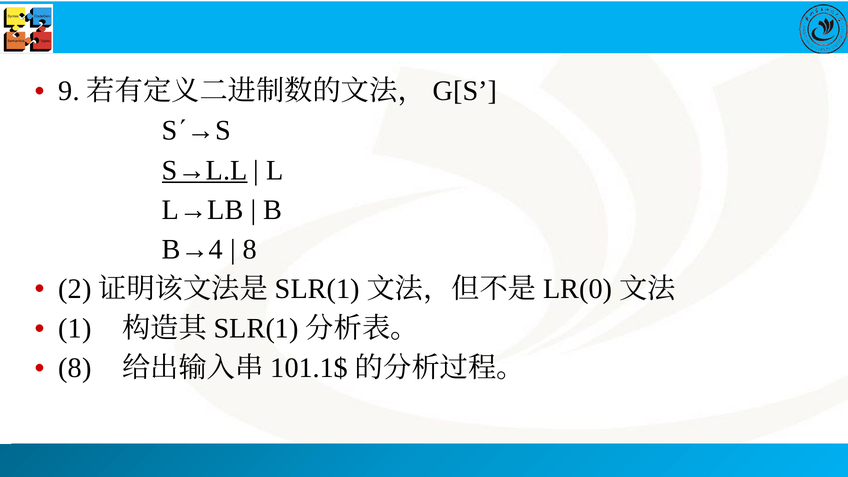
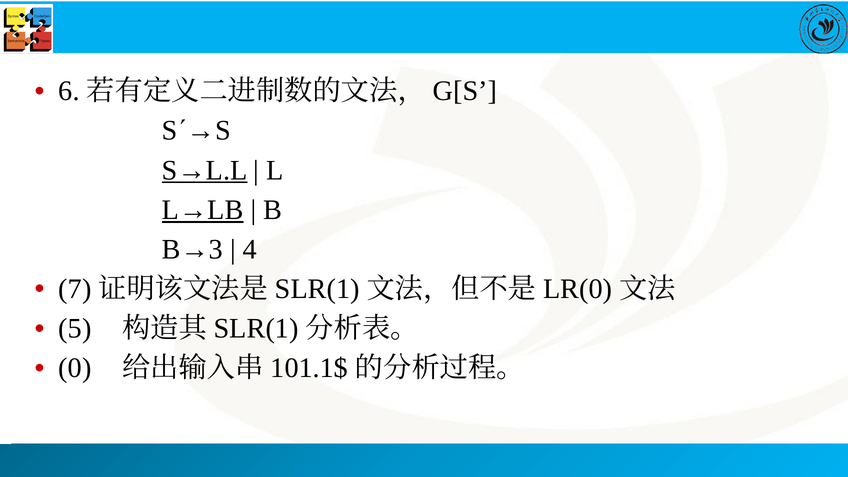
9: 9 -> 6 (69, 91)
L→LB underline: none -> present (203, 210)
B→4: B→4 -> B→3 (192, 249)
8: 8 -> 4 (250, 249)
2: 2 -> 7 (75, 289)
1: 1 -> 5 (75, 329)
8: 8 -> 0 (75, 368)
